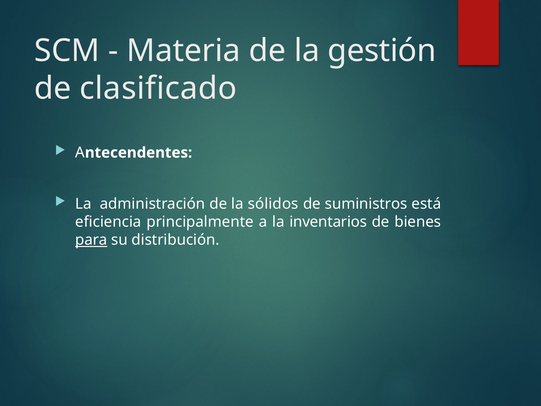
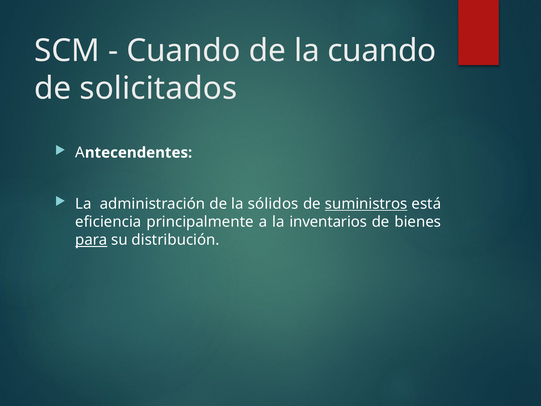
Materia: Materia -> Cuando (184, 51)
la gestión: gestión -> cuando (382, 51)
clasificado: clasificado -> solicitados (158, 89)
suministros underline: none -> present (366, 204)
